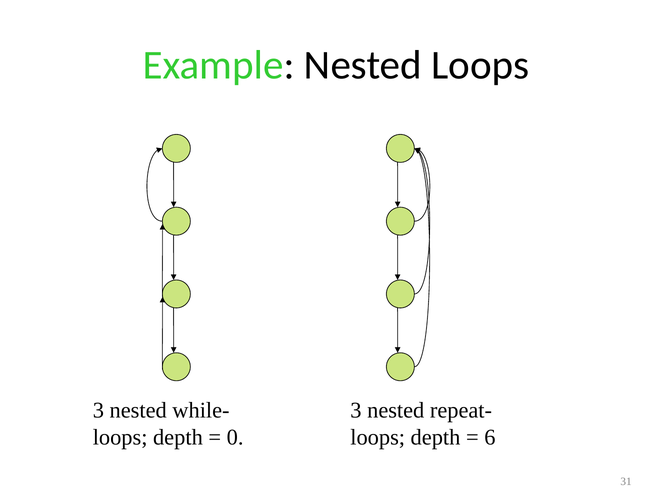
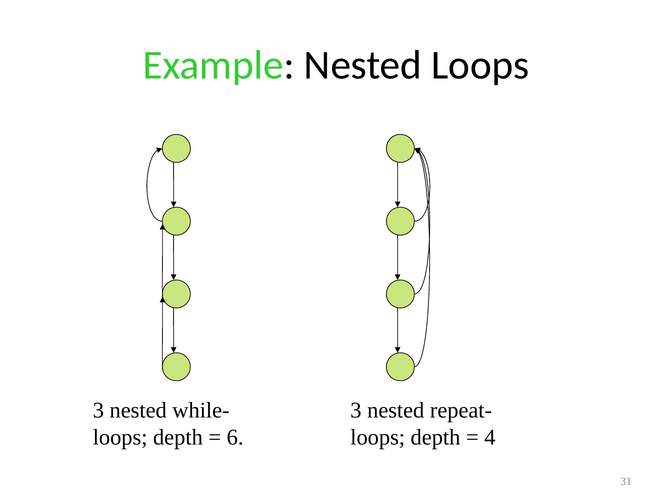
0: 0 -> 6 (235, 437)
6: 6 -> 4 (490, 437)
